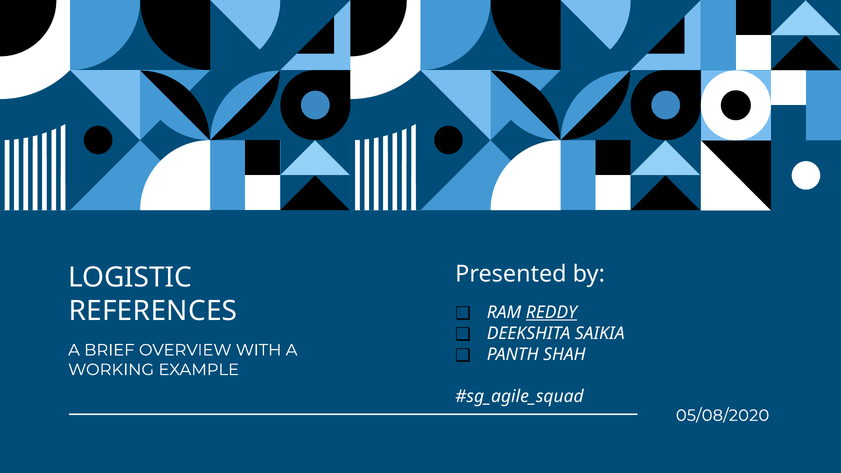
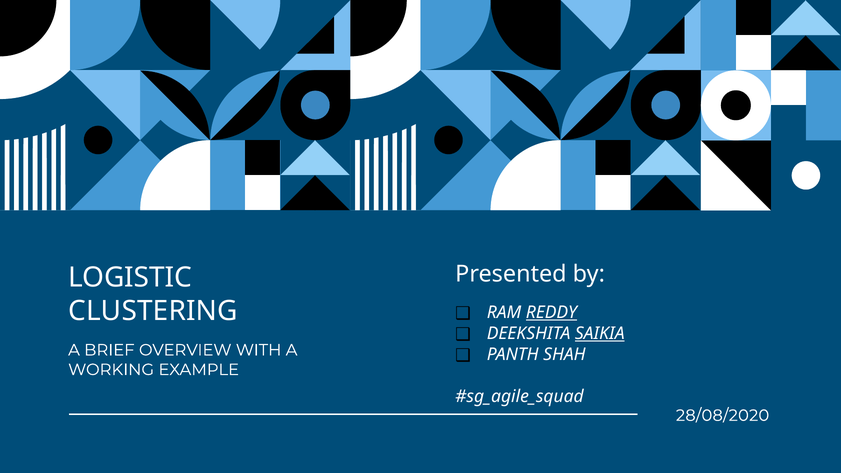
REFERENCES: REFERENCES -> CLUSTERING (153, 311)
SAIKIA underline: none -> present (600, 334)
05/08/2020: 05/08/2020 -> 28/08/2020 (723, 416)
